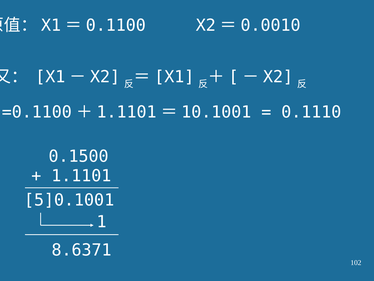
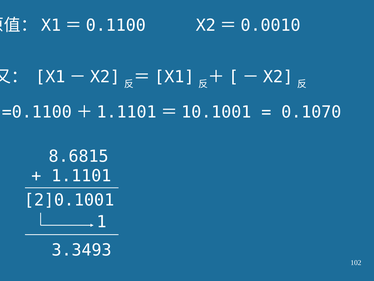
0.1110: 0.1110 -> 0.1070 (311, 112)
0.1500: 0.1500 -> 8.6815 (79, 156)
5]0.1001: 5]0.1001 -> 2]0.1001 (69, 200)
8.6371: 8.6371 -> 3.3493 (82, 250)
